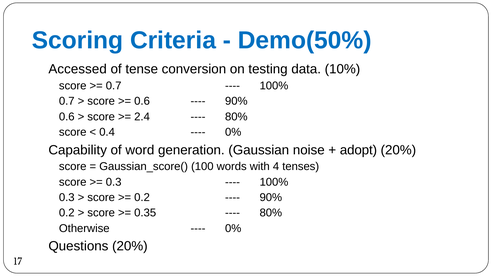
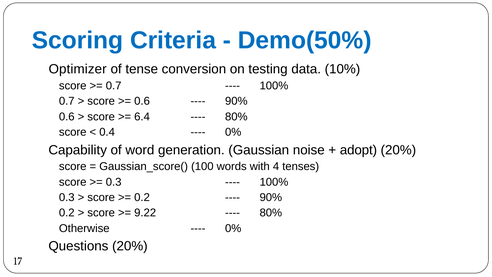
Accessed: Accessed -> Optimizer (78, 69)
2.4: 2.4 -> 6.4 (142, 117)
0.35: 0.35 -> 9.22 (145, 213)
